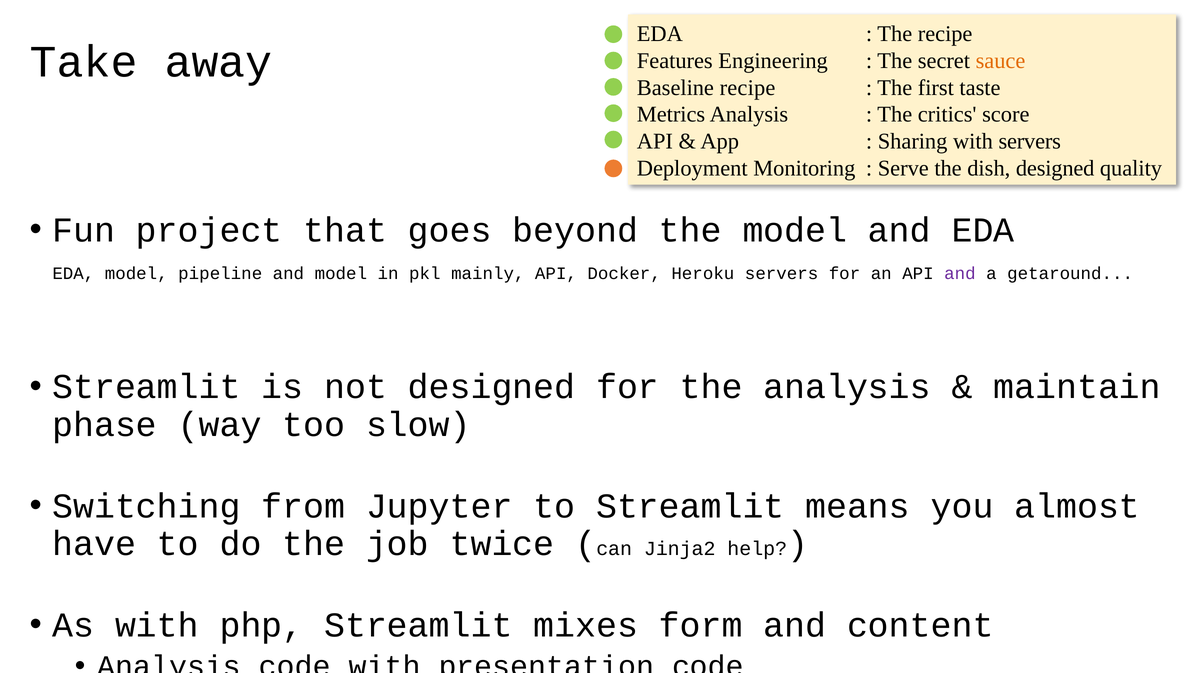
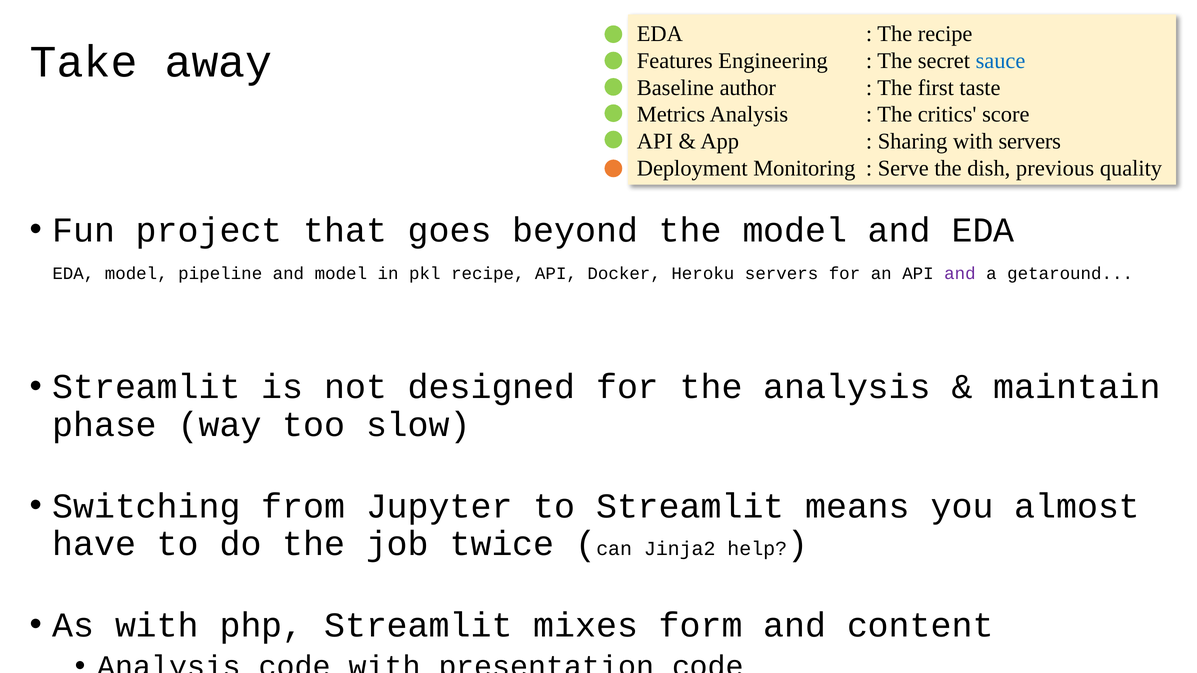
sauce colour: orange -> blue (1001, 61)
Baseline recipe: recipe -> author (748, 88)
dish designed: designed -> previous (1055, 169)
pkl mainly: mainly -> recipe (488, 274)
